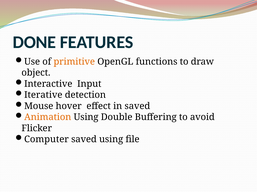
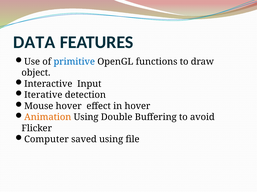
DONE: DONE -> DATA (34, 42)
primitive colour: orange -> blue (74, 62)
in saved: saved -> hover (137, 106)
